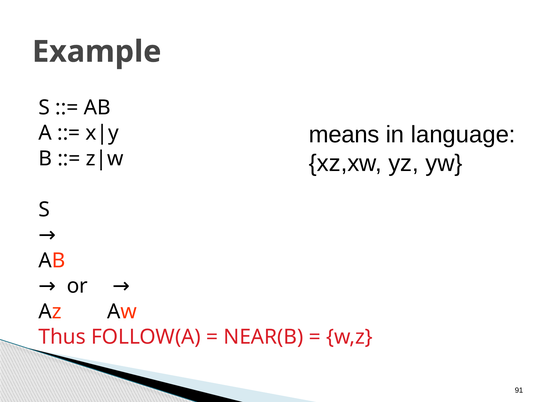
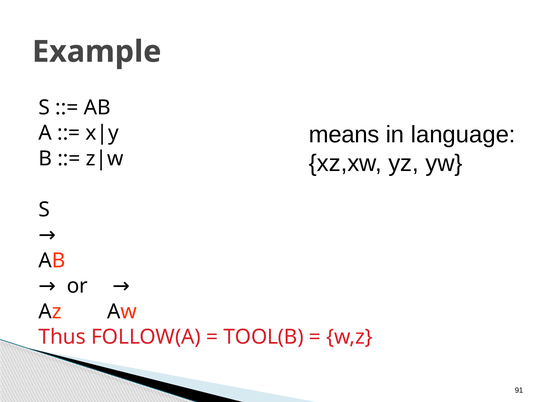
NEAR(B: NEAR(B -> TOOL(B (264, 337)
